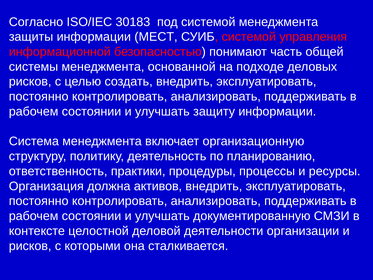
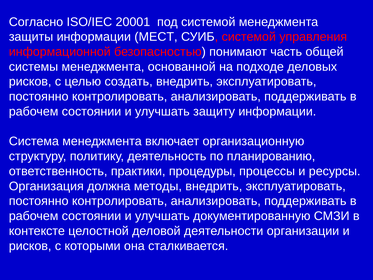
30183: 30183 -> 20001 (133, 22)
активов: активов -> методы (158, 186)
